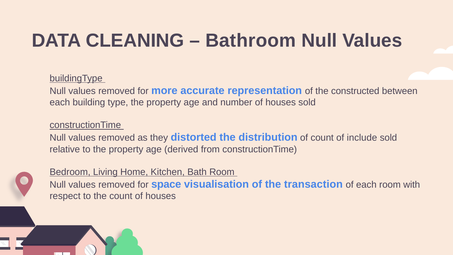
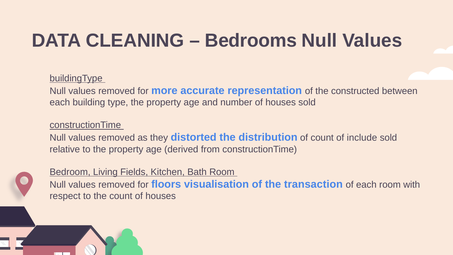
Bathroom: Bathroom -> Bedrooms (251, 41)
Home: Home -> Fields (134, 172)
space: space -> floors (166, 184)
